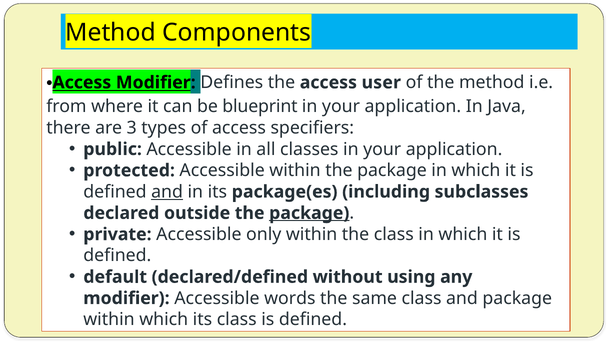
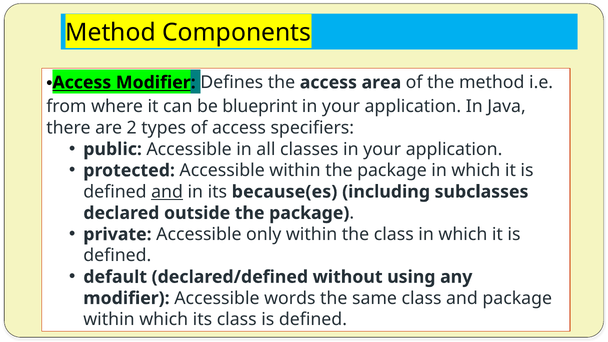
user: user -> area (381, 83)
3: 3 -> 2 (132, 128)
package(es: package(es -> because(es (285, 192)
package underline: present -> none (309, 213)
